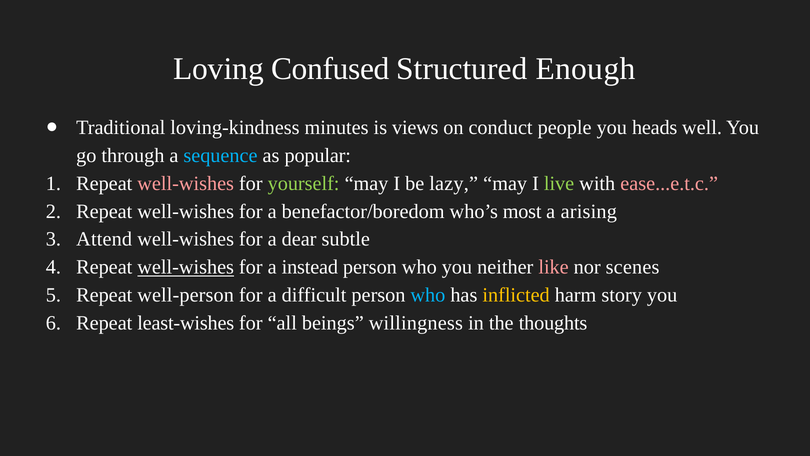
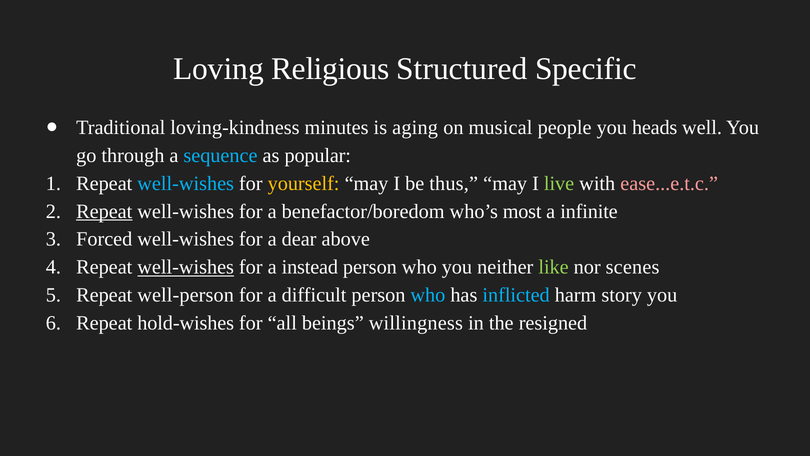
Confused: Confused -> Religious (330, 69)
Enough: Enough -> Specific (586, 69)
views: views -> aging (415, 127)
conduct: conduct -> musical (500, 127)
well-wishes colour: pink -> light blue (186, 183)
yourself colour: light green -> yellow (304, 183)
lazy: lazy -> thus (454, 183)
Repeat underline: none -> present (104, 211)
arising: arising -> infinite (589, 211)
Attend: Attend -> Forced (104, 239)
subtle: subtle -> above (346, 239)
like colour: pink -> light green (554, 267)
inflicted colour: yellow -> light blue (516, 295)
least-wishes: least-wishes -> hold-wishes (186, 323)
thoughts: thoughts -> resigned (553, 323)
